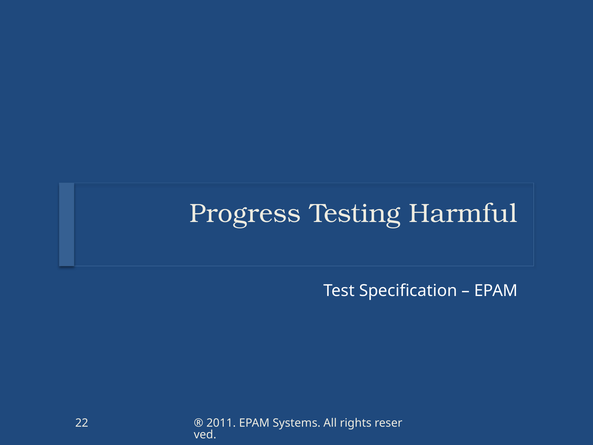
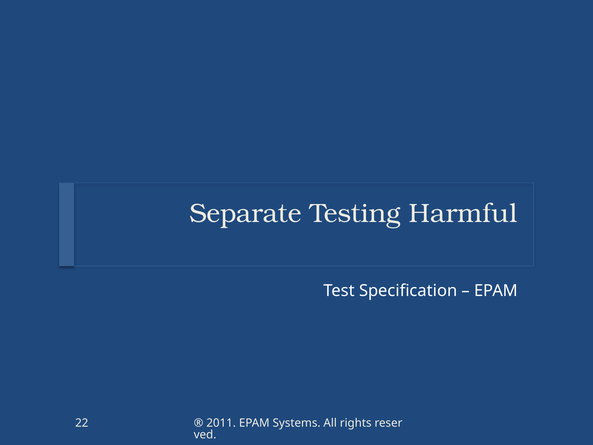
Progress: Progress -> Separate (245, 213)
